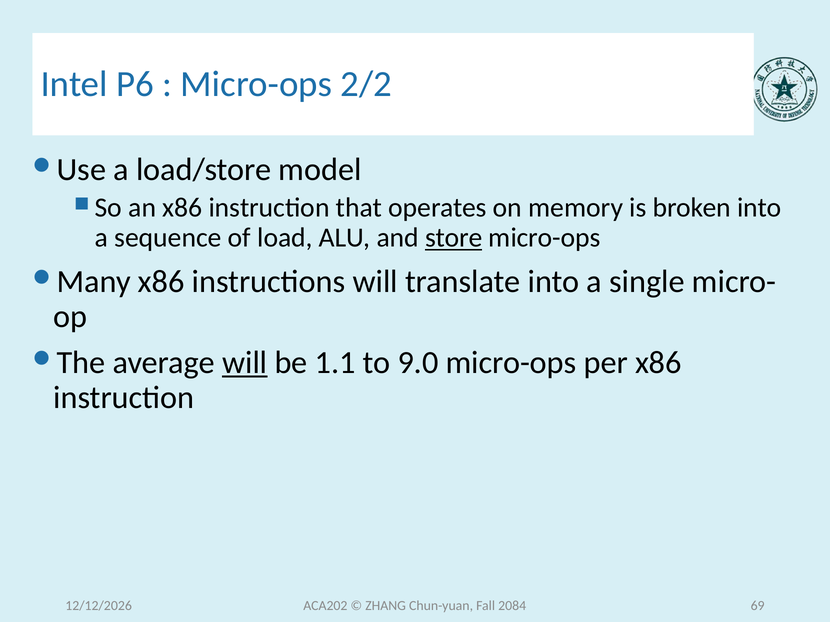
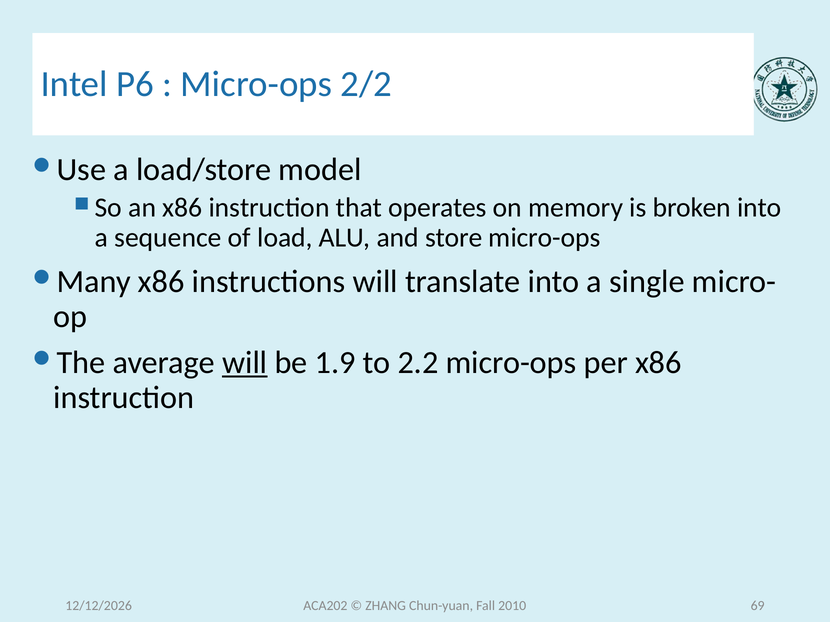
store underline: present -> none (454, 238)
1.1: 1.1 -> 1.9 (335, 363)
9.0: 9.0 -> 2.2 (418, 363)
2084: 2084 -> 2010 (512, 606)
